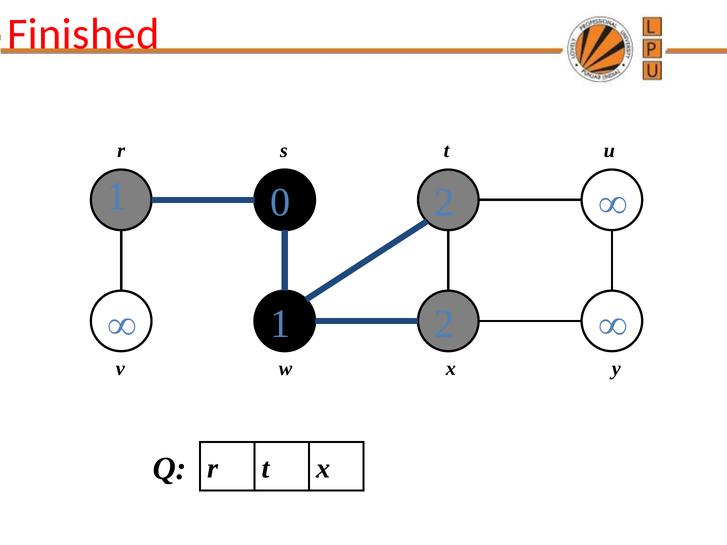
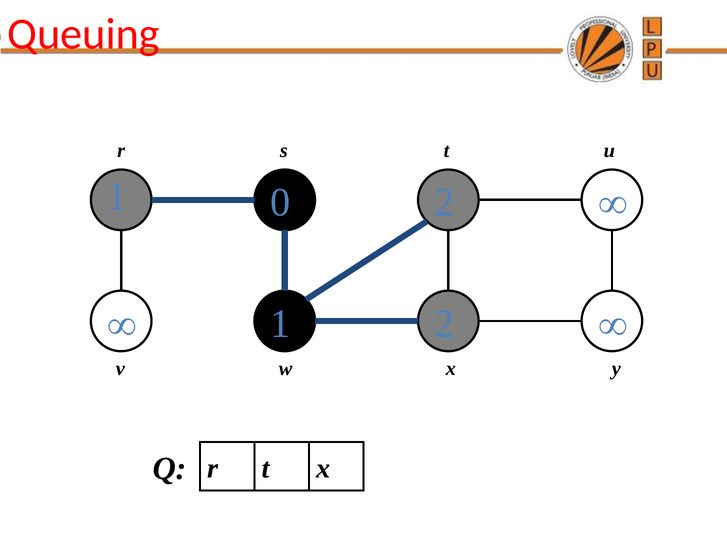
Finished: Finished -> Queuing (83, 34)
